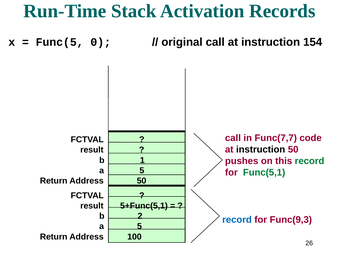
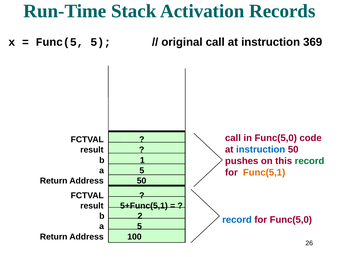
Func(5 0: 0 -> 5 (101, 42)
154: 154 -> 369 (313, 42)
in Func(7,7: Func(7,7 -> Func(5,0 (276, 138)
instruction colour: black -> blue (261, 149)
Func(5,1 colour: green -> orange (264, 172)
for Func(9,3: Func(9,3 -> Func(5,0 (291, 219)
